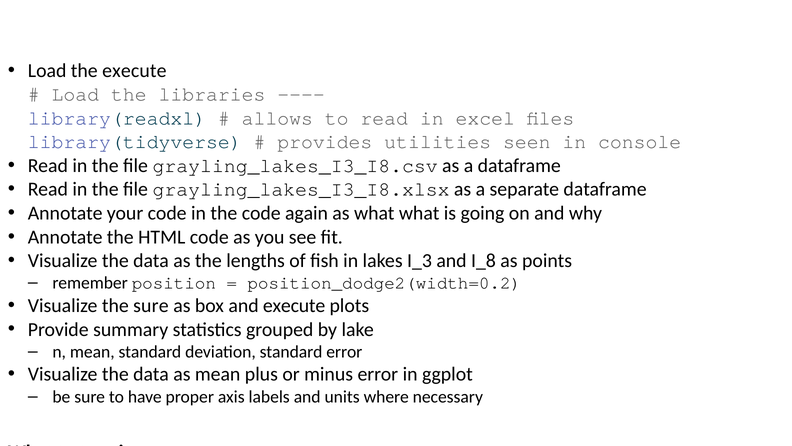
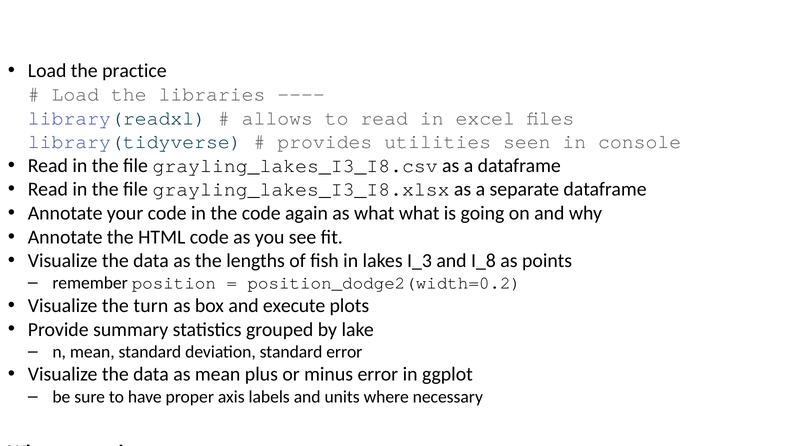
the execute: execute -> practice (134, 70)
the sure: sure -> turn (151, 305)
